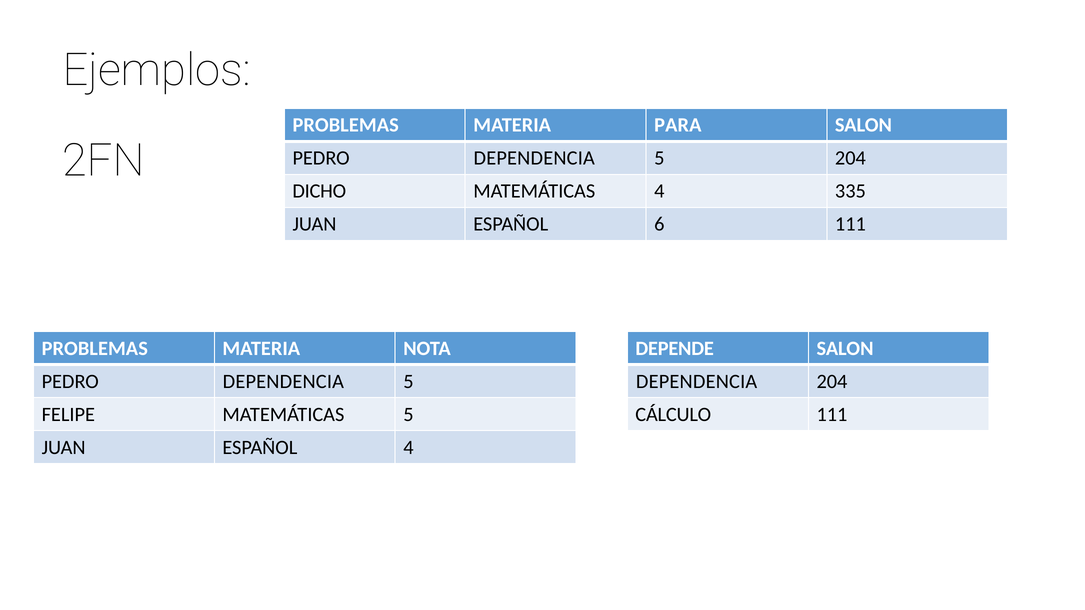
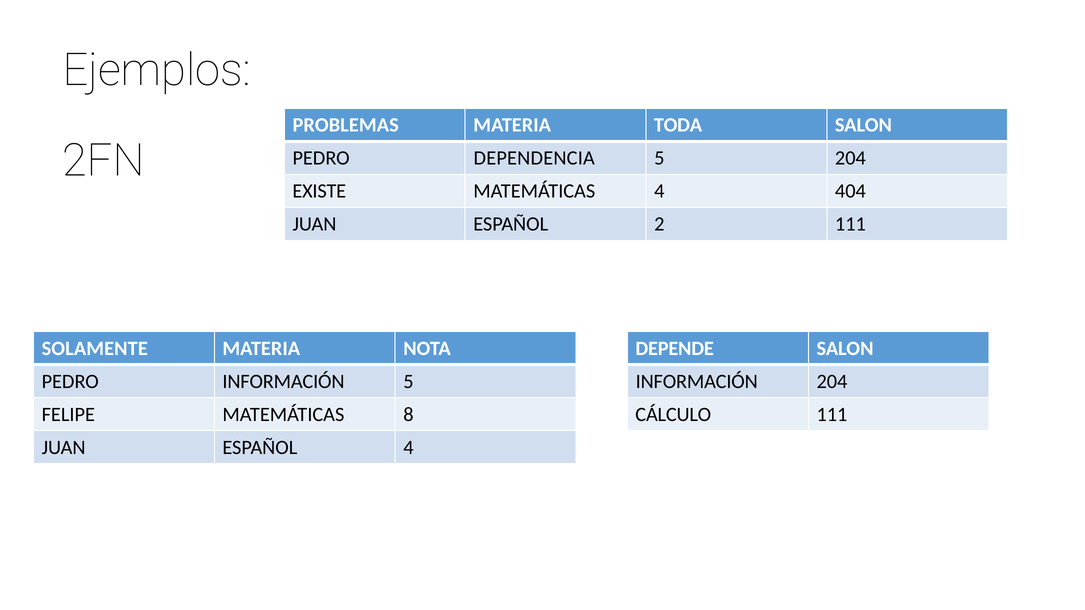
PARA: PARA -> TODA (678, 125)
DICHO: DICHO -> EXISTE (319, 191)
335: 335 -> 404 (850, 191)
6: 6 -> 2 (659, 224)
PROBLEMAS: PROBLEMAS -> SOLAMENTE (95, 349)
DEPENDENCIA: DEPENDENCIA -> INFORMACIÓN (283, 382)
DEPENDENCIA: DEPENDENCIA -> INFORMACIÓN (697, 382)
MATEMÁTICAS 5: 5 -> 8 (408, 415)
